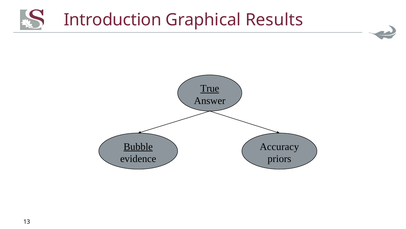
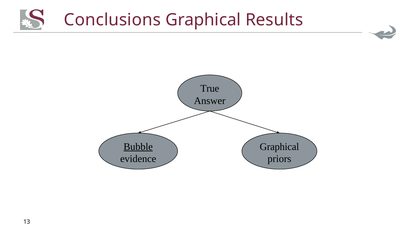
Introduction: Introduction -> Conclusions (112, 20)
True underline: present -> none (210, 88)
Accuracy: Accuracy -> Graphical (279, 146)
